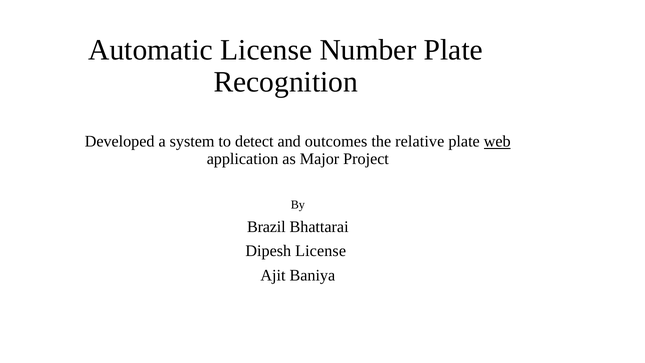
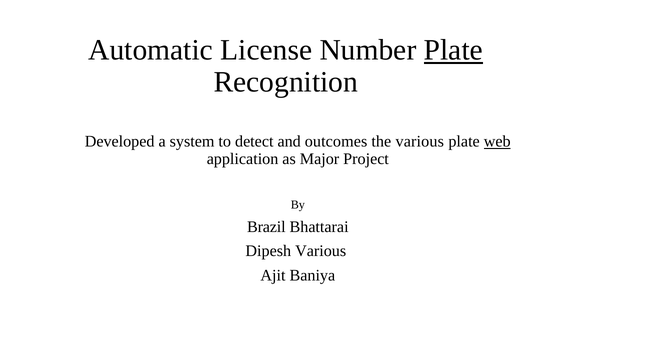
Plate underline: none -> present (453, 50)
the relative: relative -> various (420, 141)
Dipesh License: License -> Various (321, 251)
